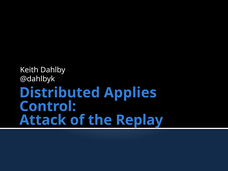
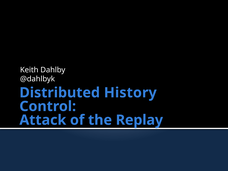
Applies: Applies -> History (130, 93)
